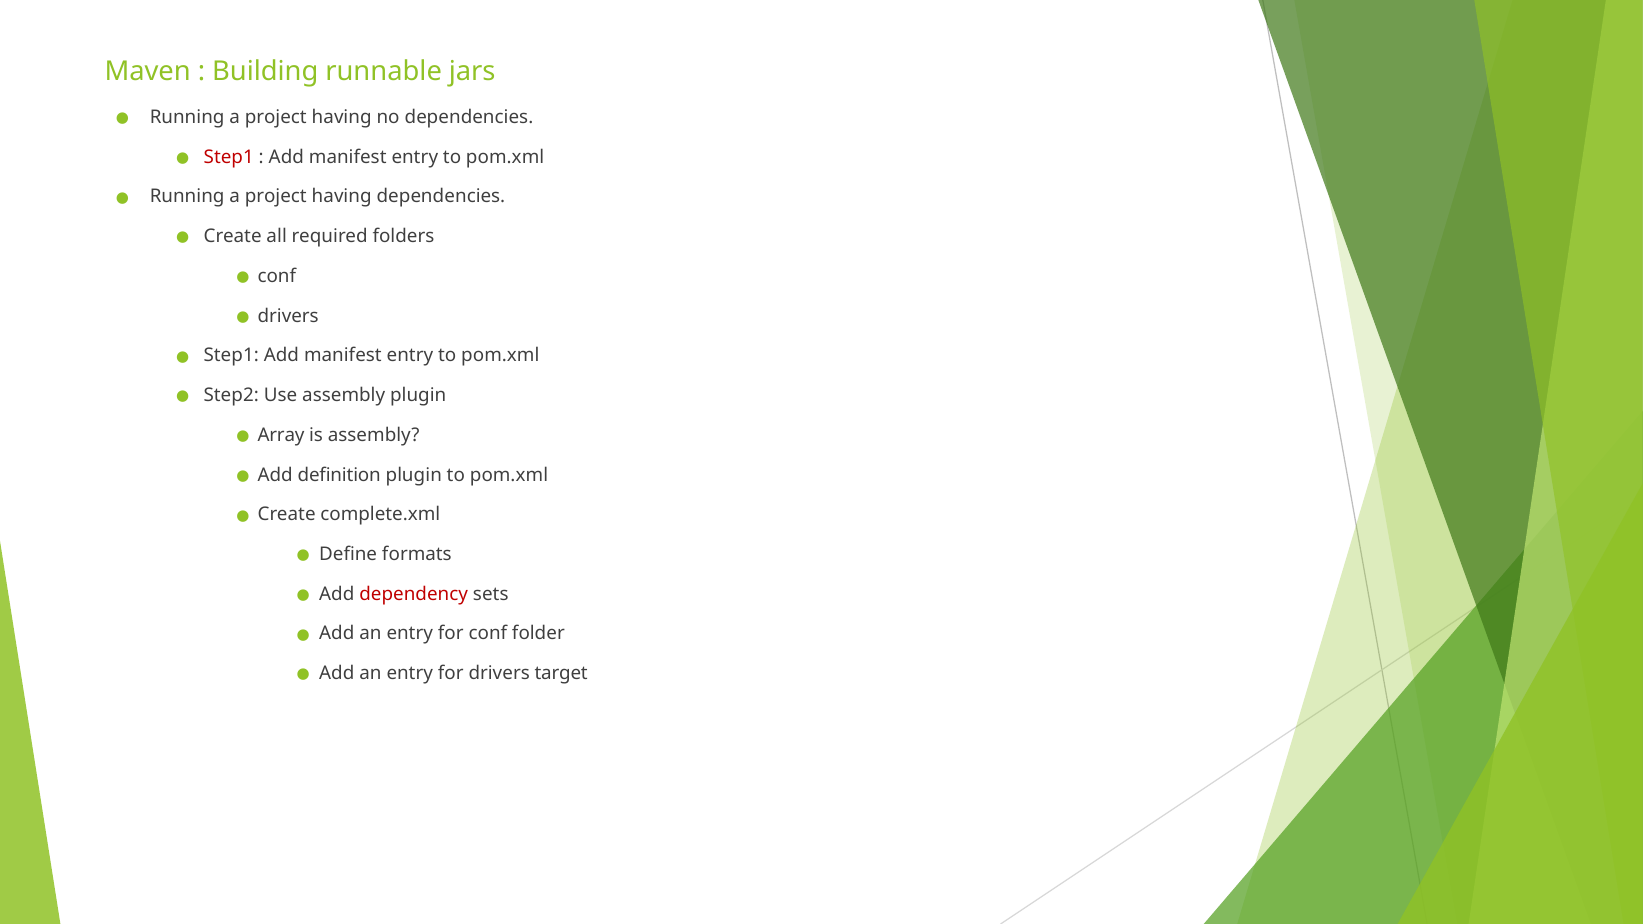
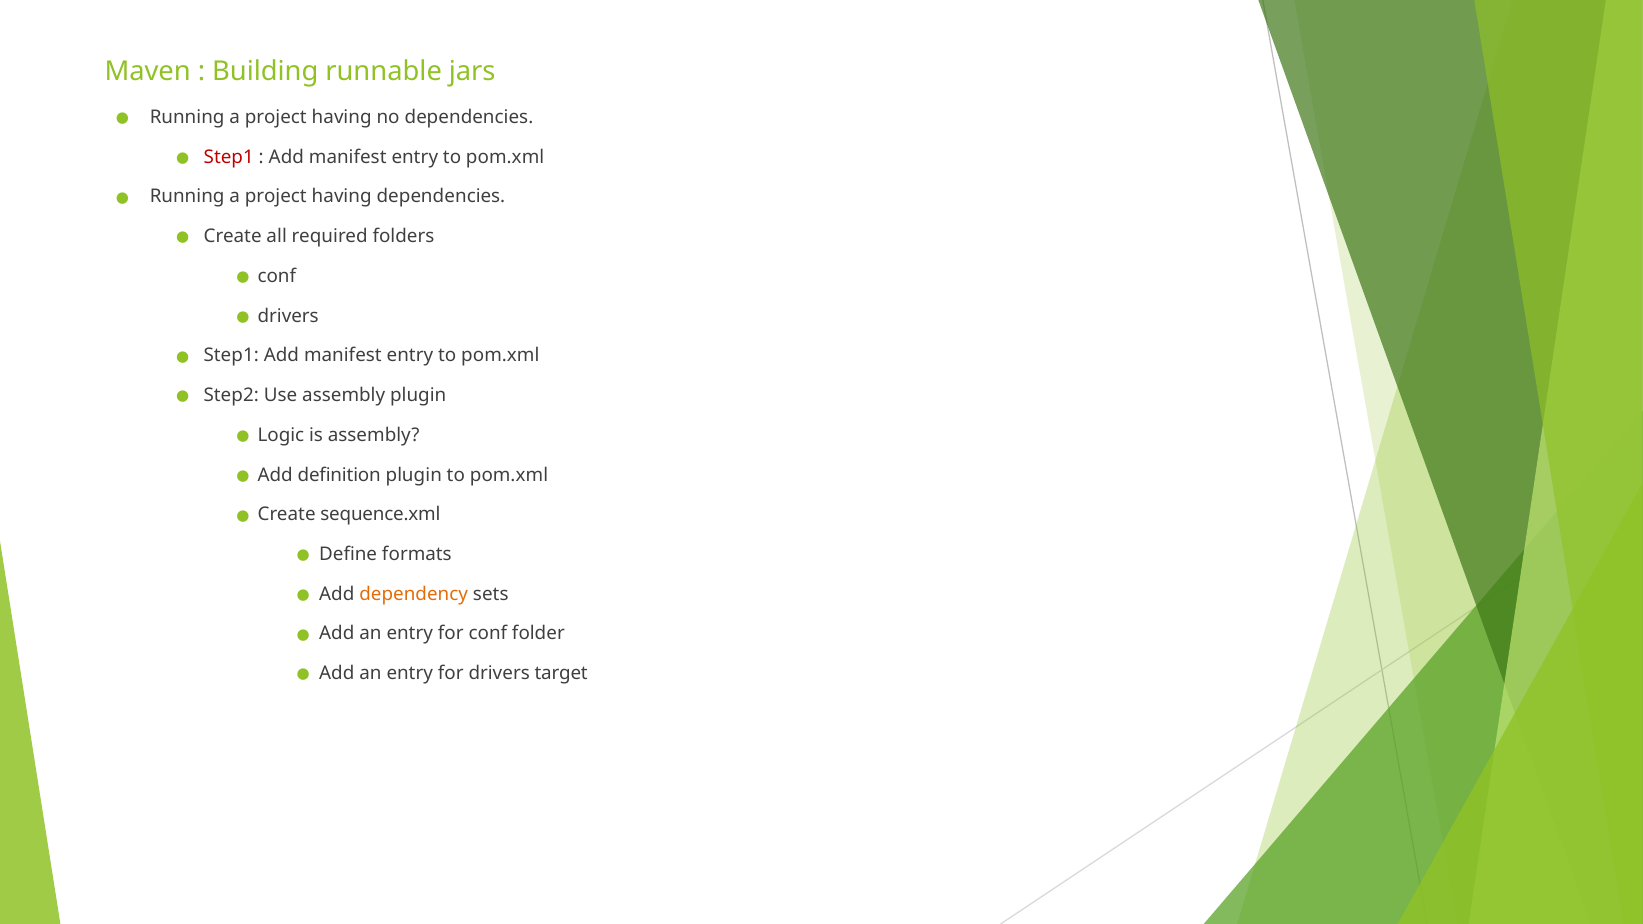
Array: Array -> Logic (281, 435)
complete.xml: complete.xml -> sequence.xml (380, 515)
dependency colour: red -> orange (414, 594)
